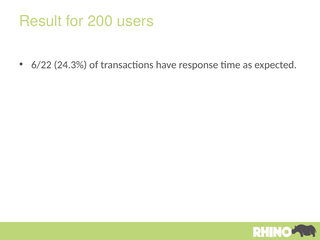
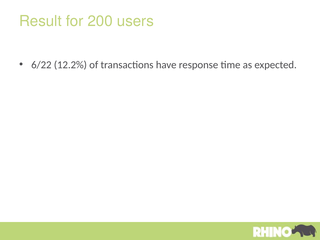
24.3%: 24.3% -> 12.2% (70, 65)
